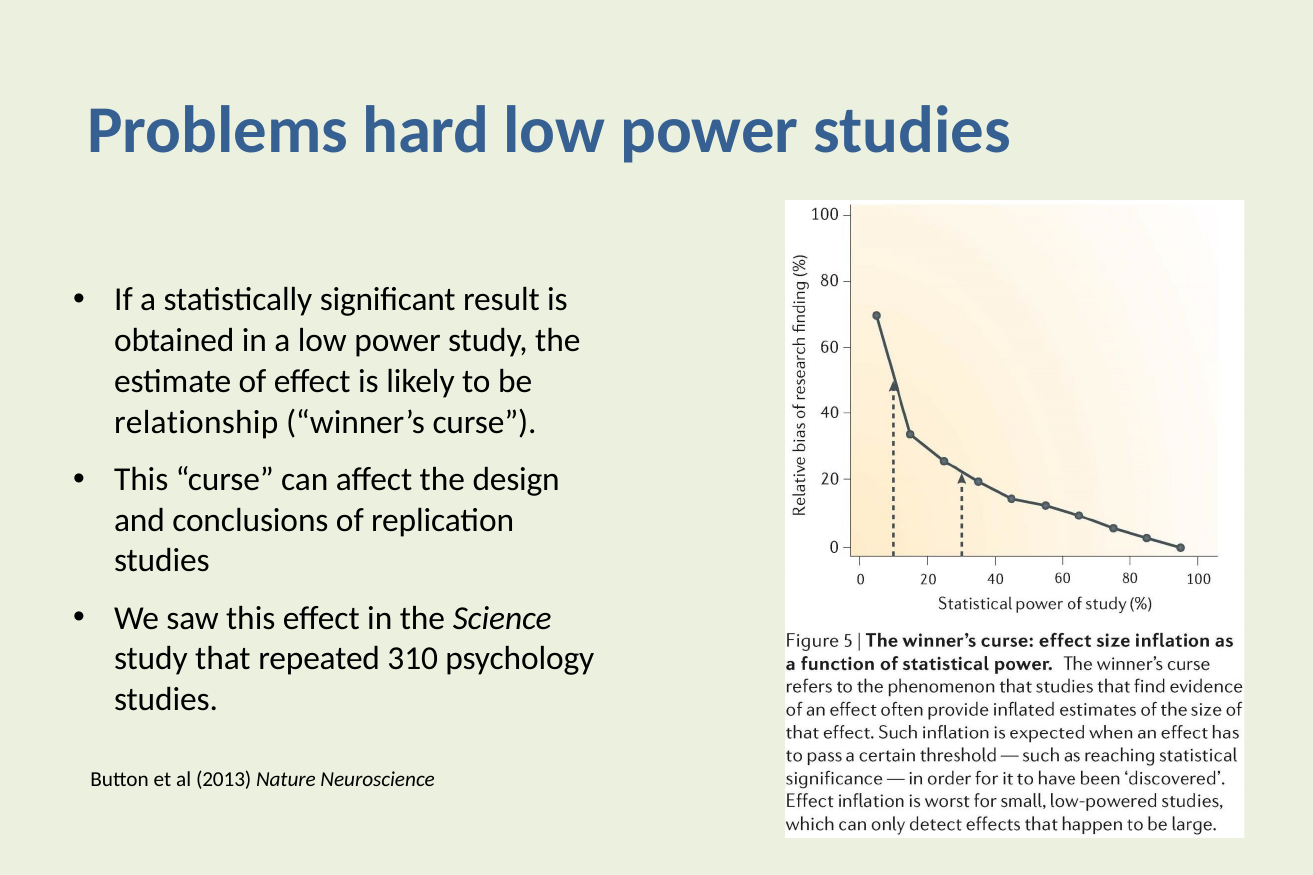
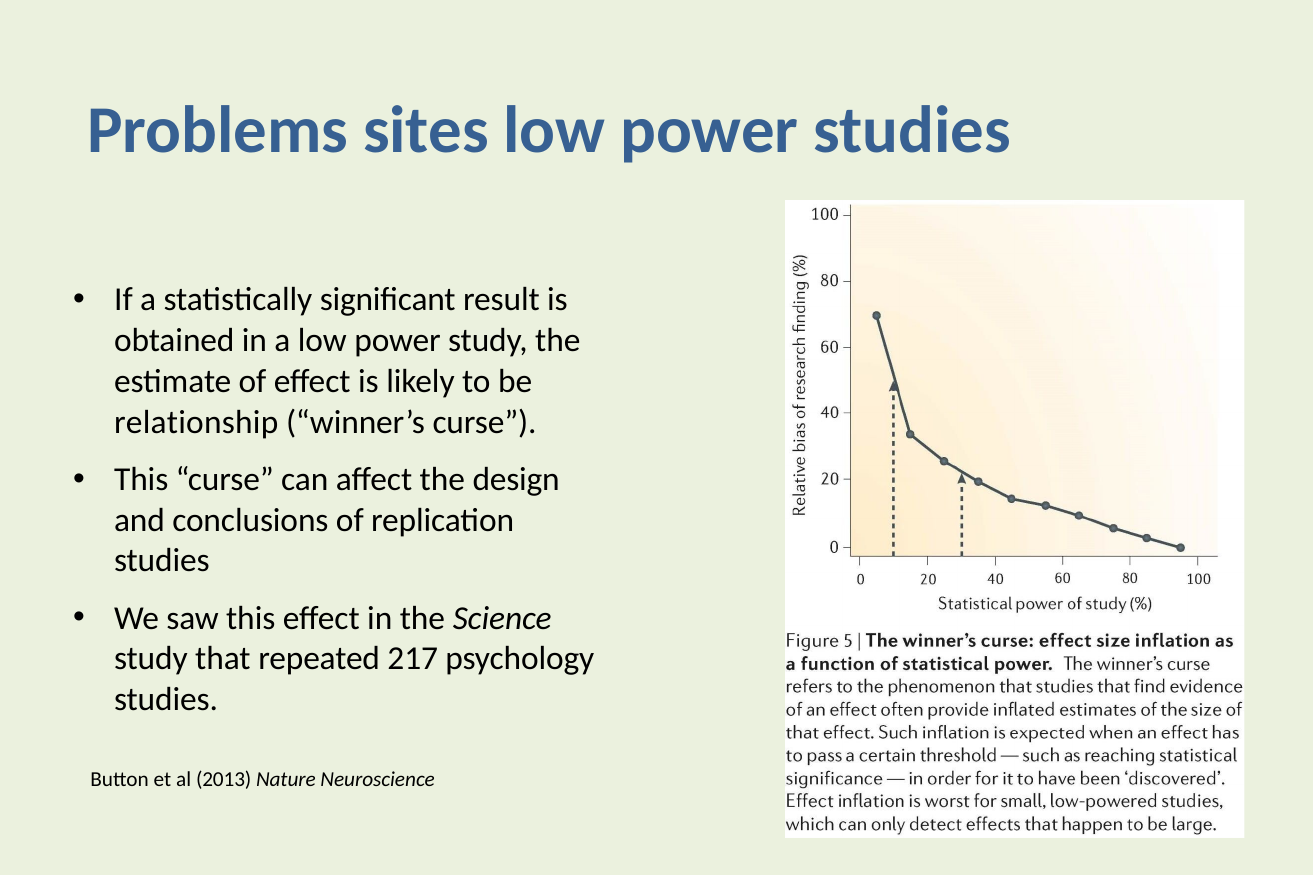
hard: hard -> sites (426, 130)
310: 310 -> 217 (413, 659)
